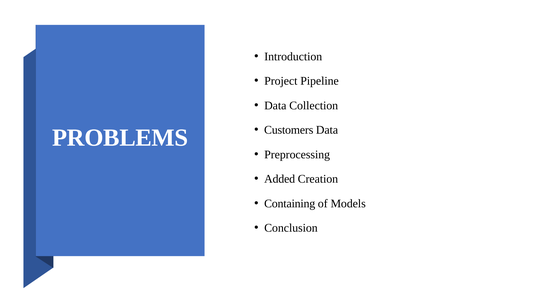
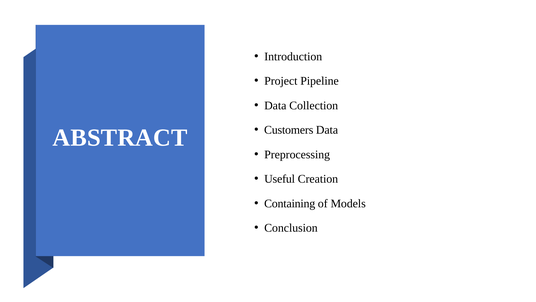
PROBLEMS: PROBLEMS -> ABSTRACT (120, 138)
Added: Added -> Useful (280, 179)
